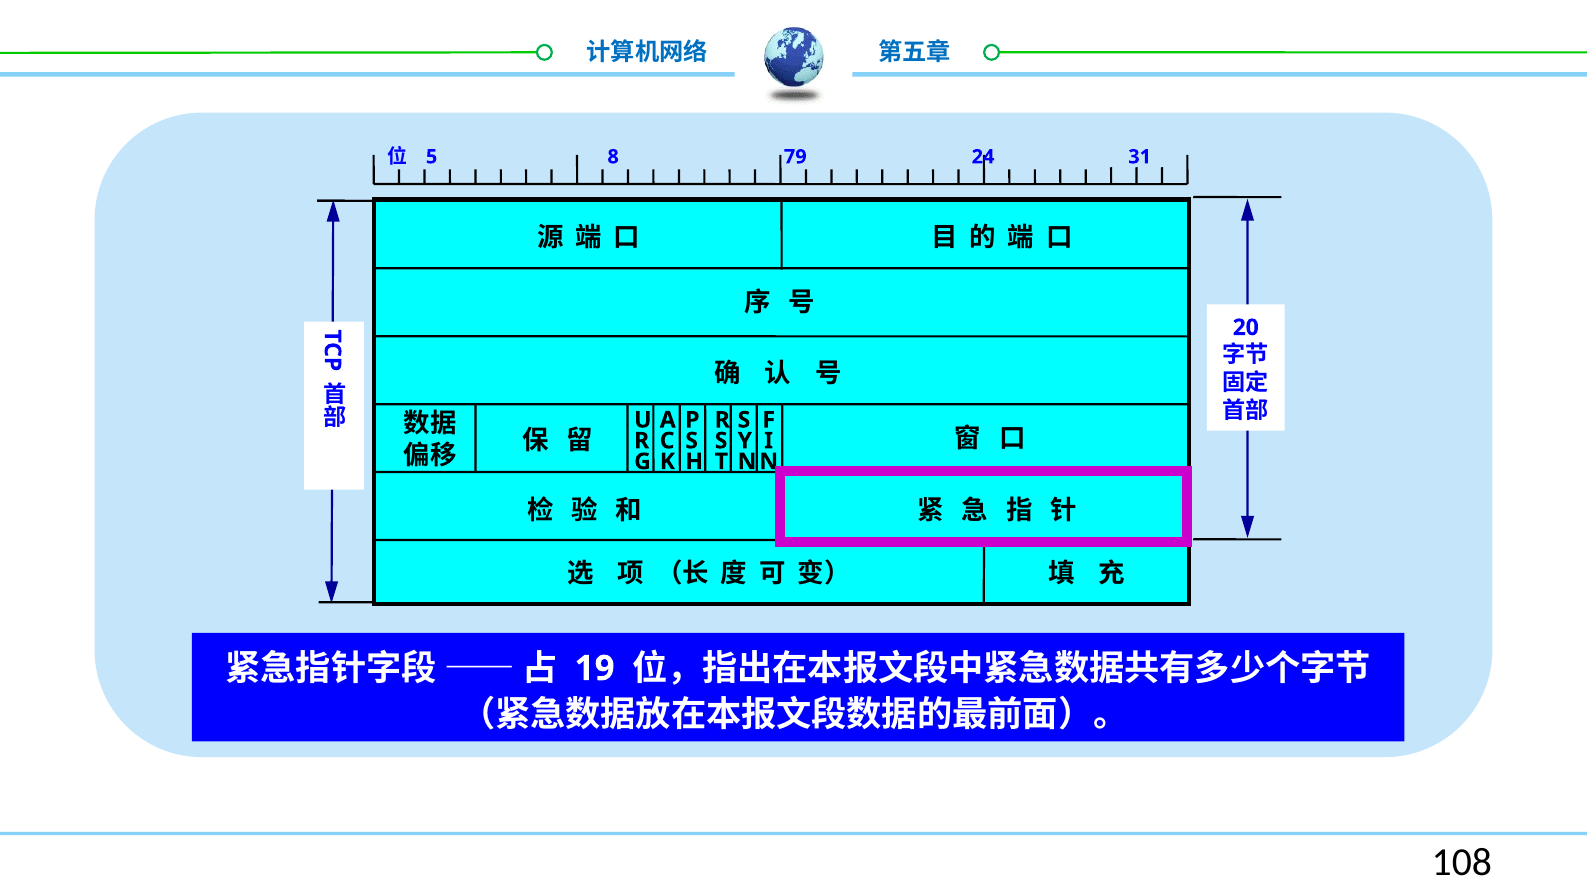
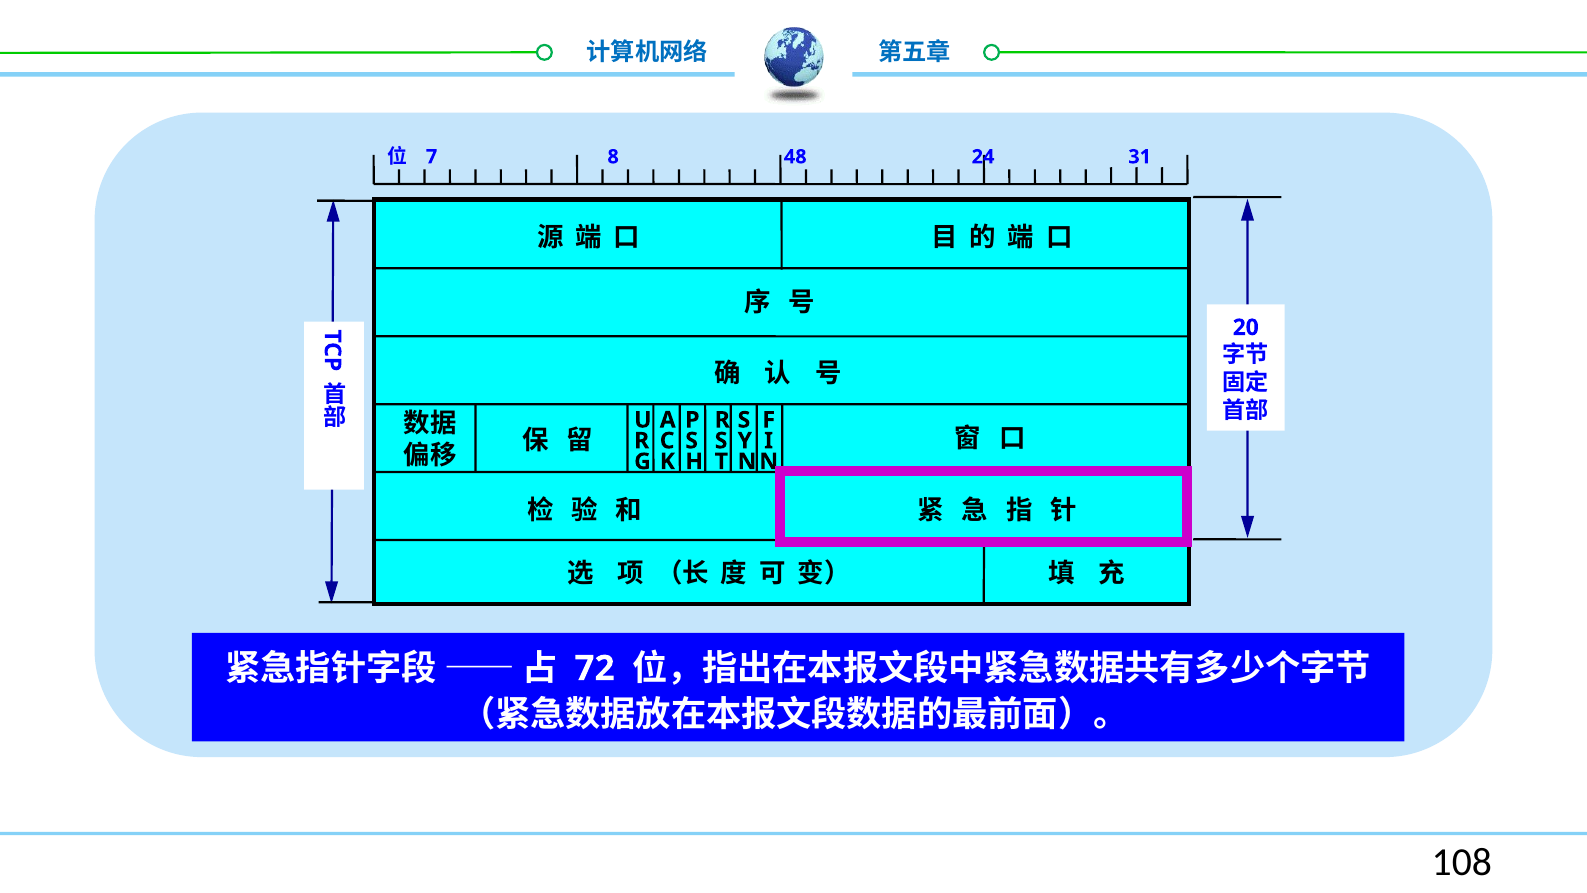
5: 5 -> 7 (432, 157)
79: 79 -> 48 (795, 157)
19: 19 -> 72 (595, 668)
